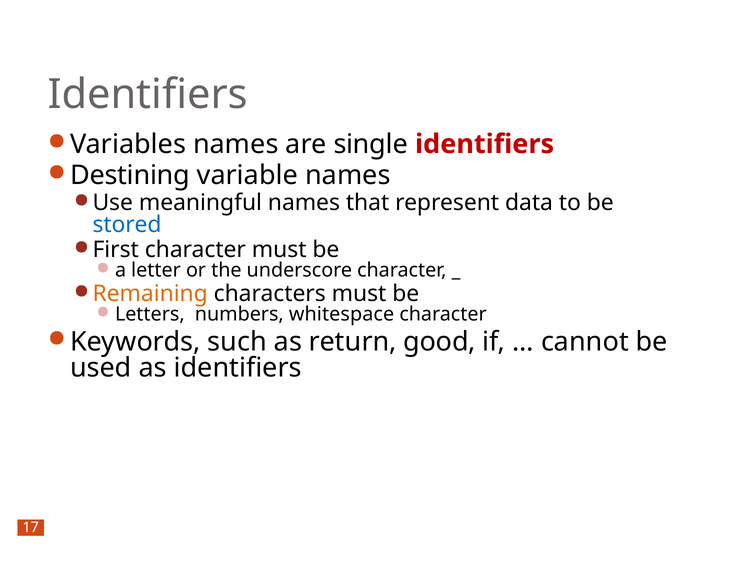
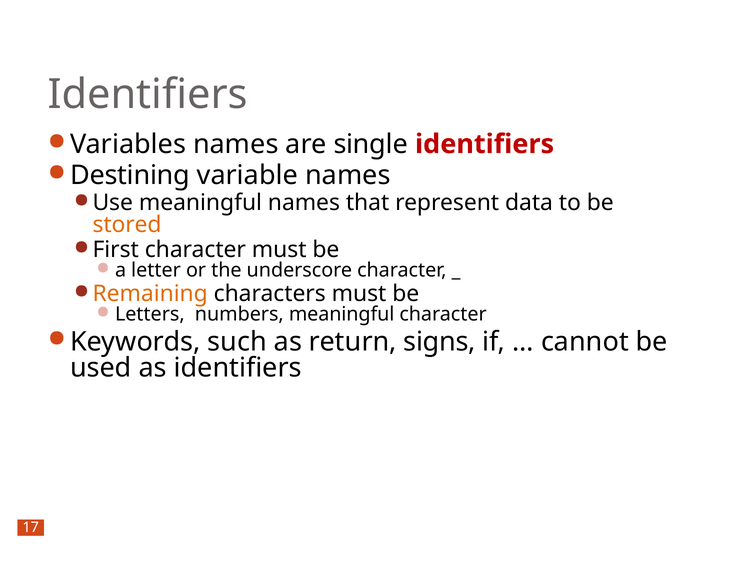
stored colour: blue -> orange (127, 224)
numbers whitespace: whitespace -> meaningful (342, 314)
good: good -> signs (440, 341)
